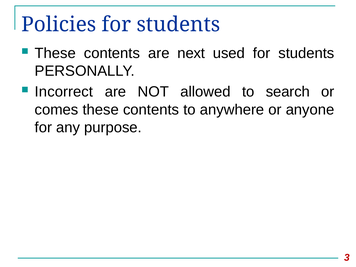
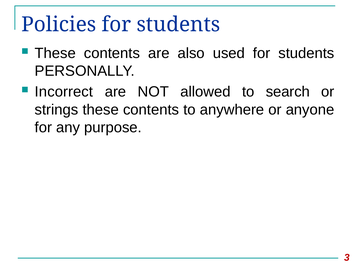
next: next -> also (191, 53)
comes: comes -> strings (57, 110)
